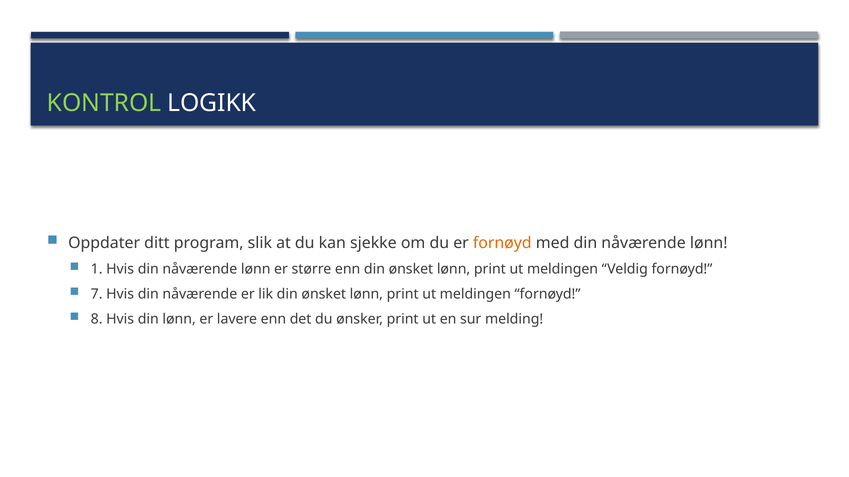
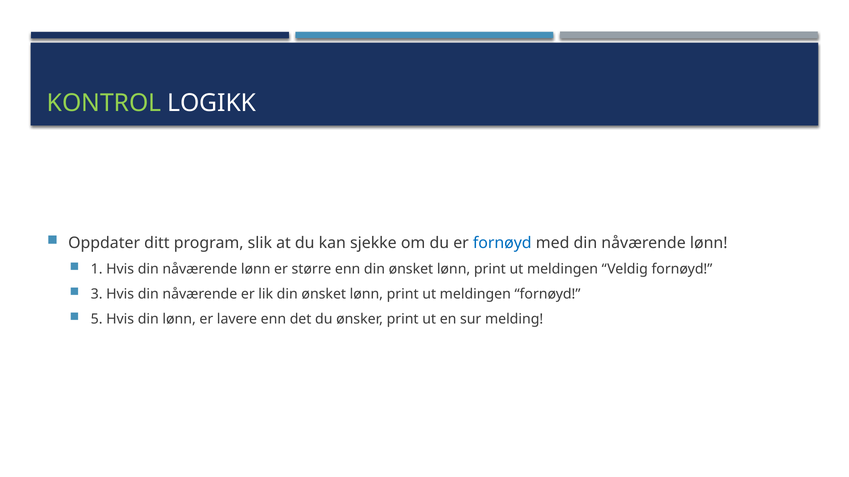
fornøyd colour: orange -> blue (502, 243)
7: 7 -> 3 (97, 295)
8: 8 -> 5 (97, 320)
